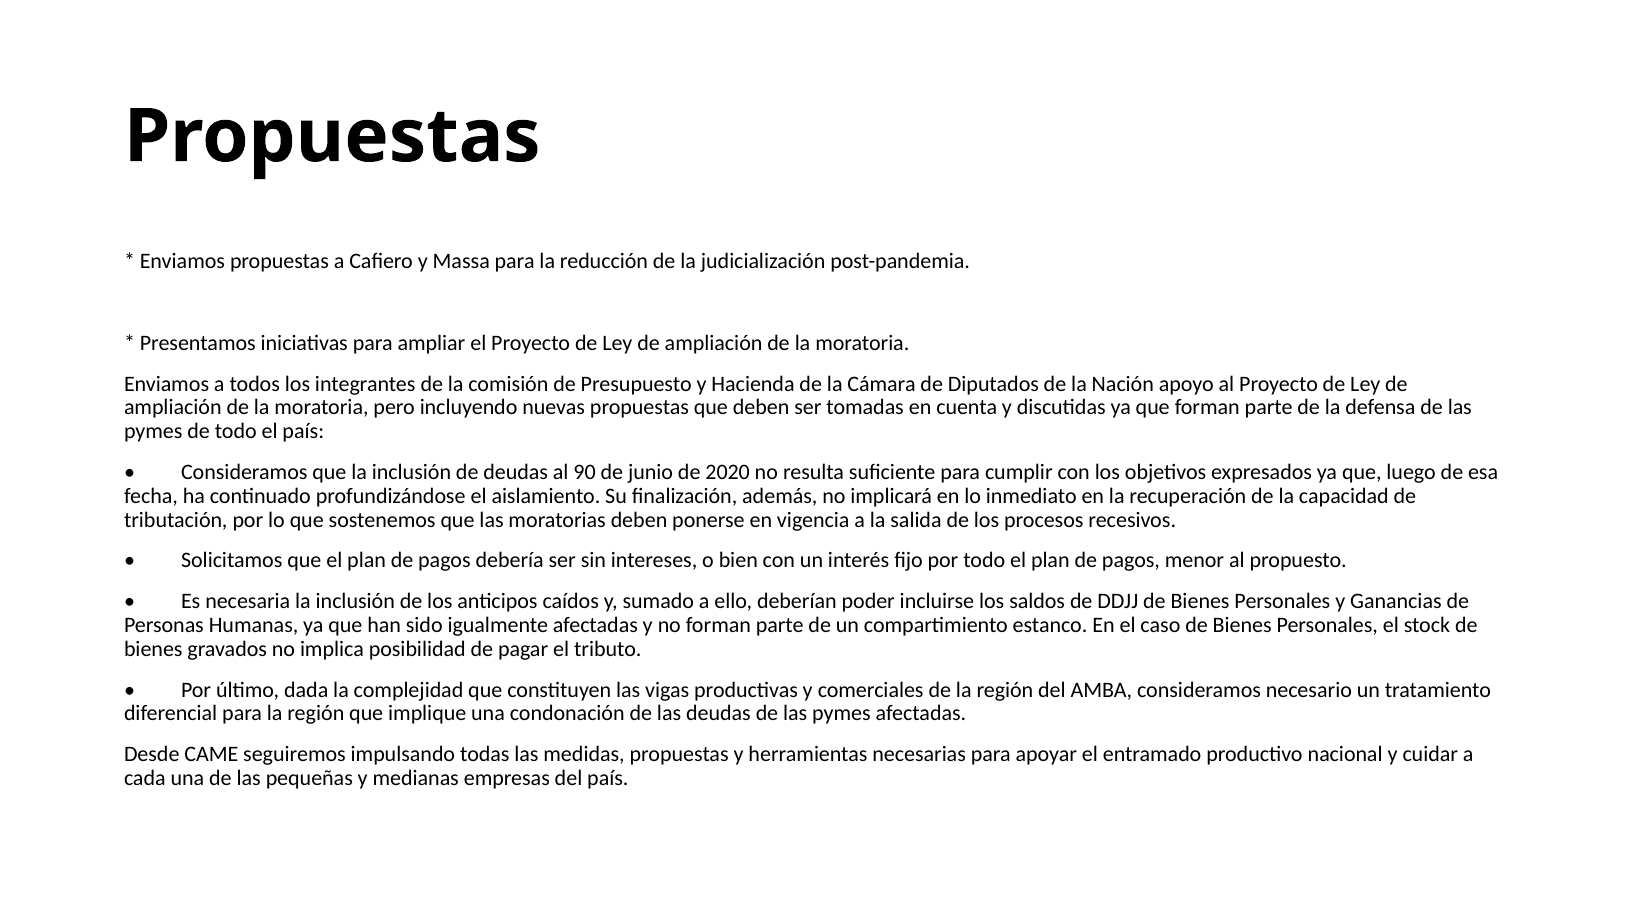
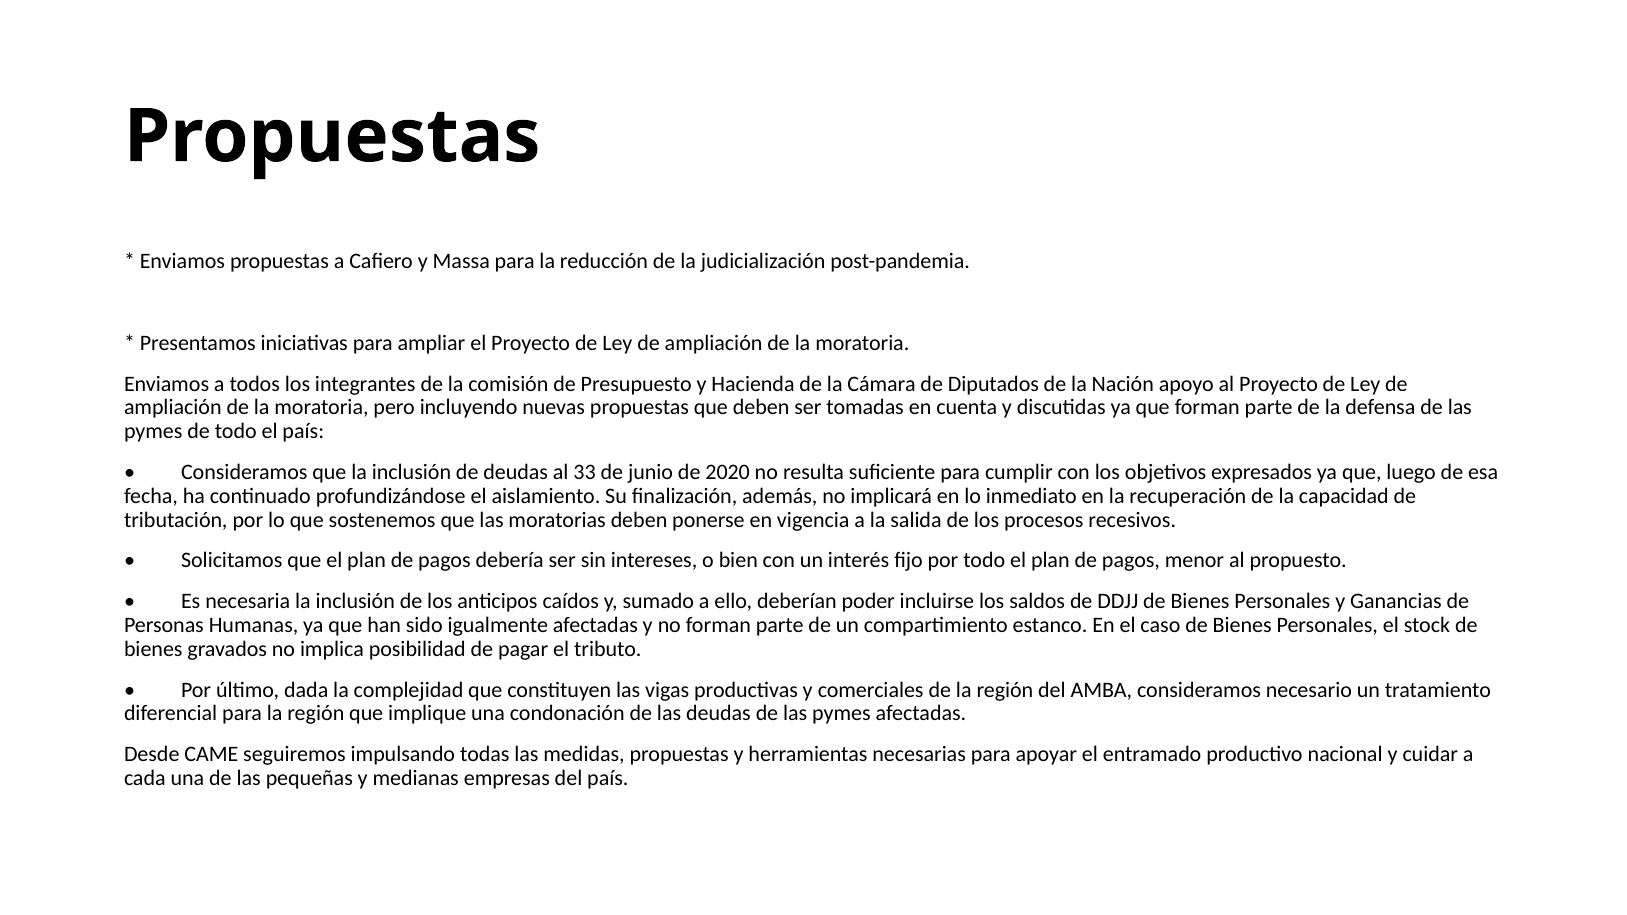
90: 90 -> 33 (585, 472)
